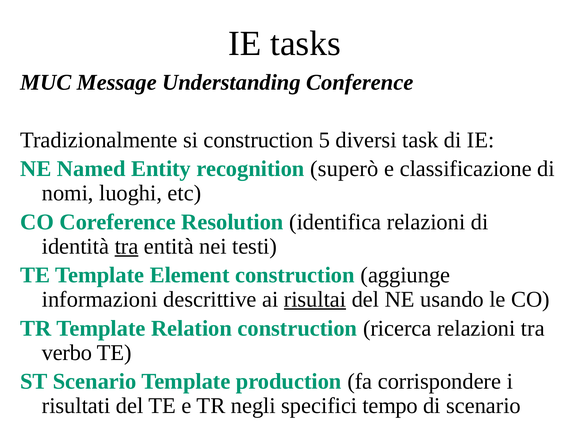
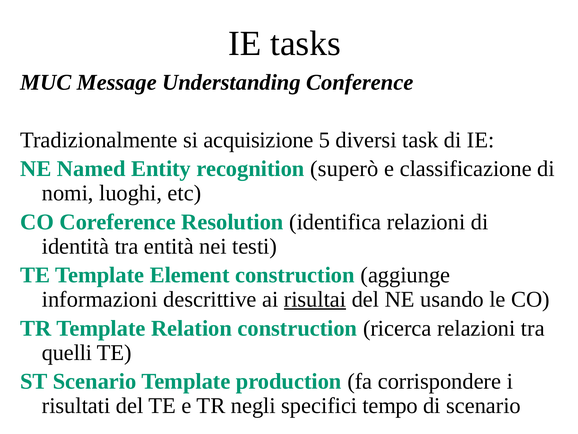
si construction: construction -> acquisizione (258, 140)
tra underline: present -> none (127, 246)
verbo: verbo -> quelli (67, 352)
